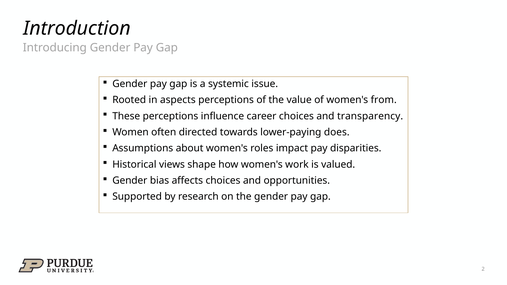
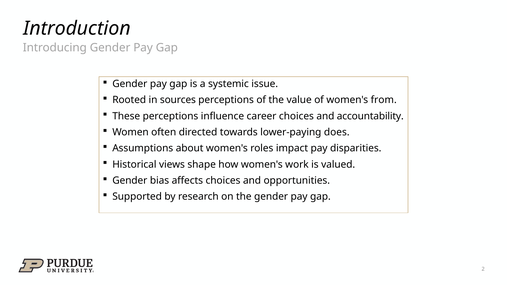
aspects: aspects -> sources (178, 100)
transparency: transparency -> accountability (370, 116)
